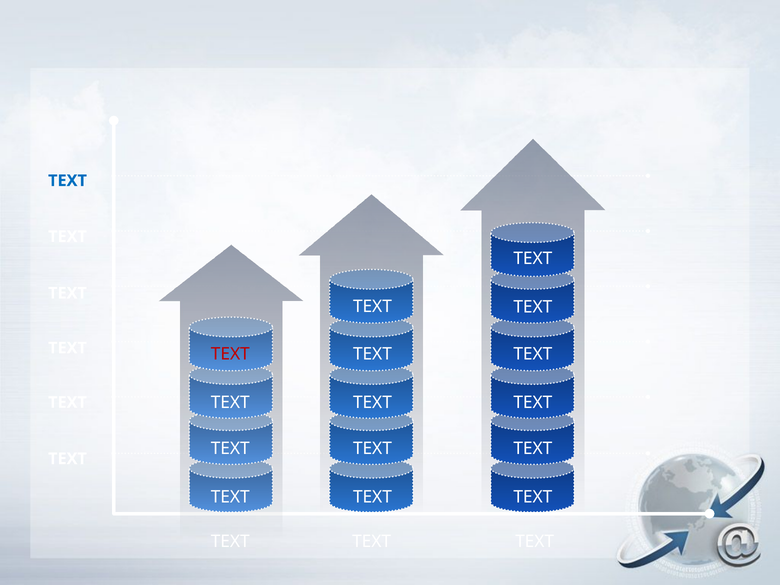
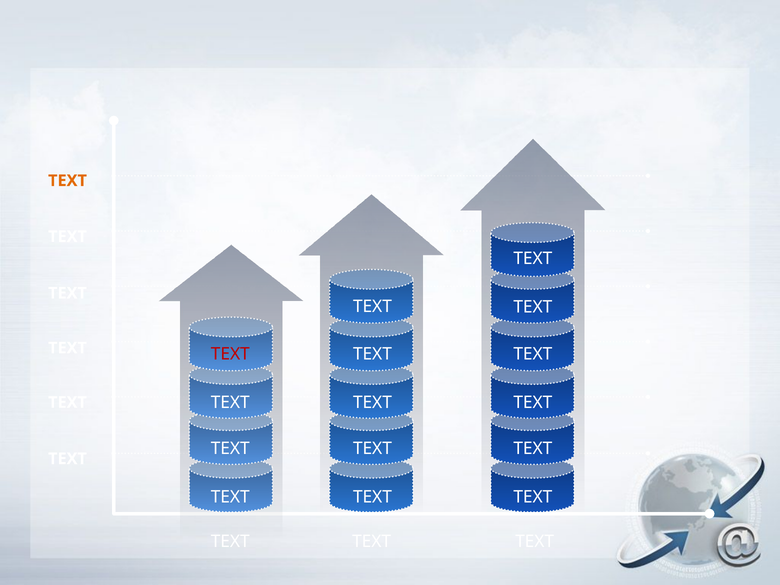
TEXT colour: blue -> orange (68, 181)
